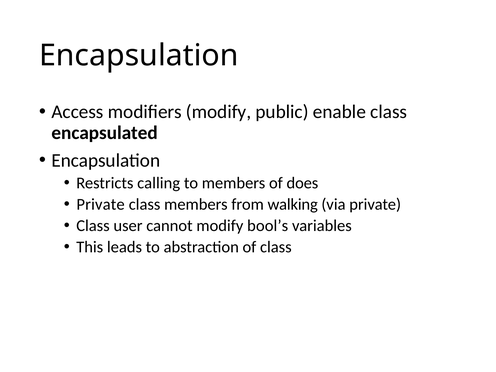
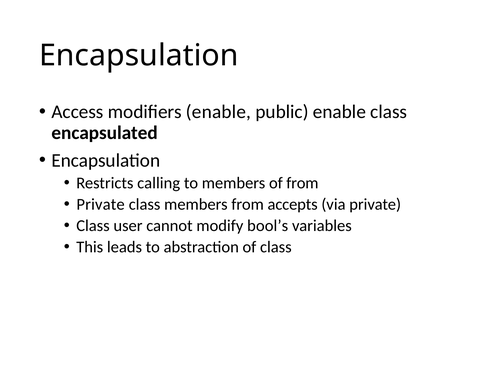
modifiers modify: modify -> enable (218, 112)
of does: does -> from (302, 183)
walking: walking -> accepts (293, 204)
